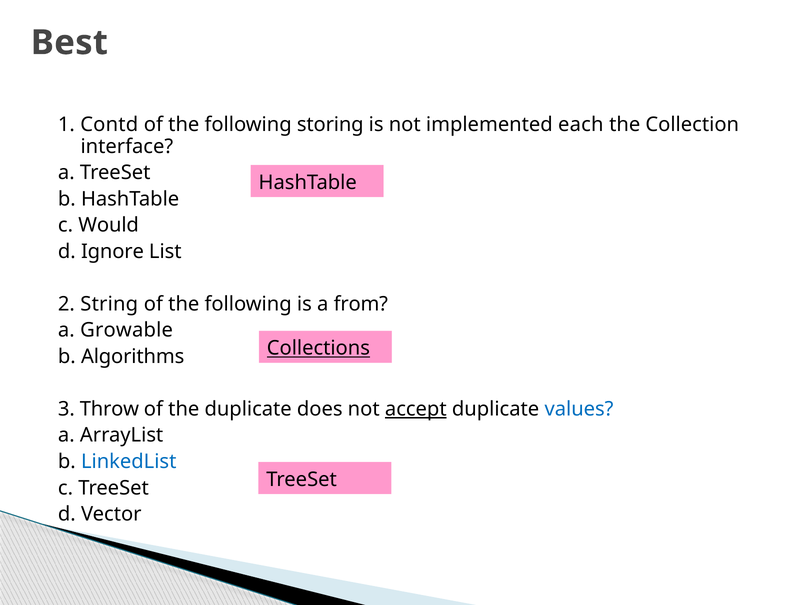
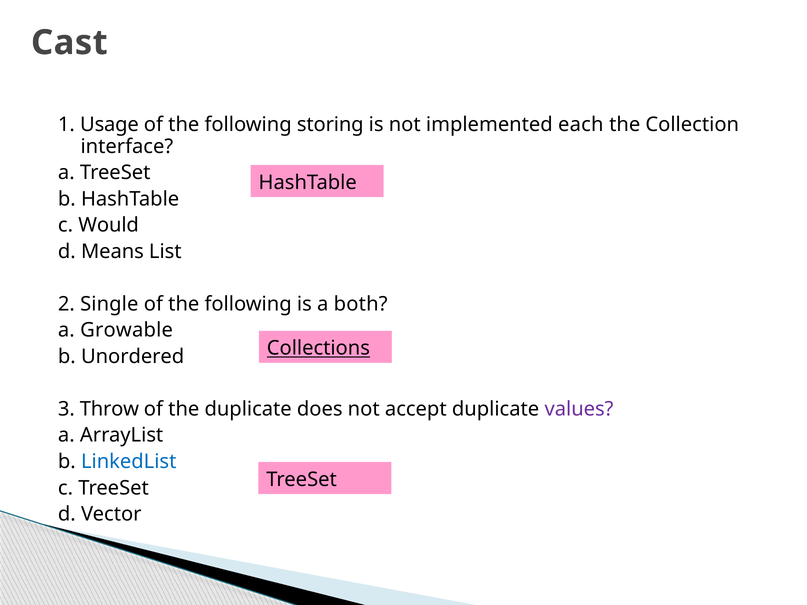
Best: Best -> Cast (69, 43)
Contd: Contd -> Usage (109, 125)
Ignore: Ignore -> Means (112, 252)
String: String -> Single (109, 304)
from: from -> both (361, 304)
Algorithms: Algorithms -> Unordered (133, 357)
accept underline: present -> none (416, 409)
values colour: blue -> purple (579, 409)
